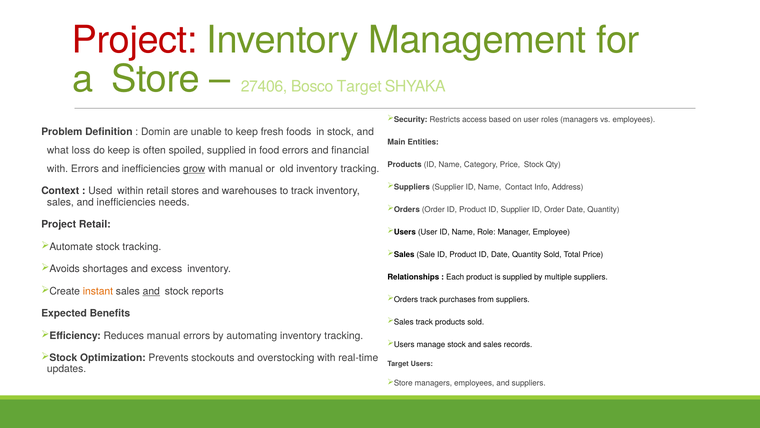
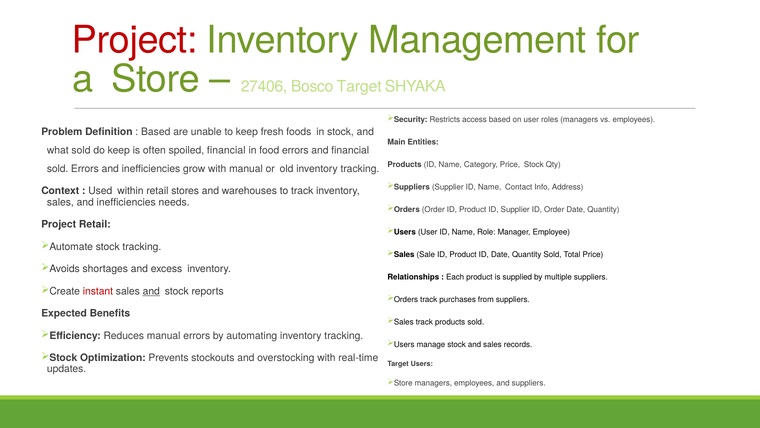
Domin: Domin -> Based (156, 132)
what loss: loss -> sold (81, 150)
spoiled supplied: supplied -> financial (226, 150)
with: with -> sold (58, 169)
grow underline: present -> none (194, 169)
instant colour: orange -> red (98, 291)
